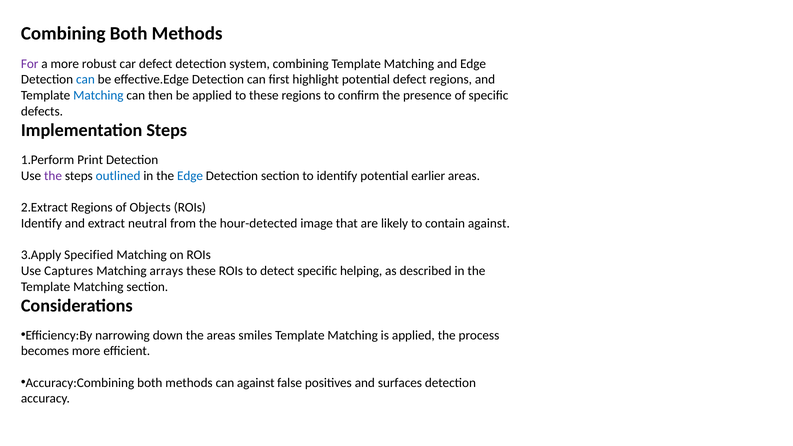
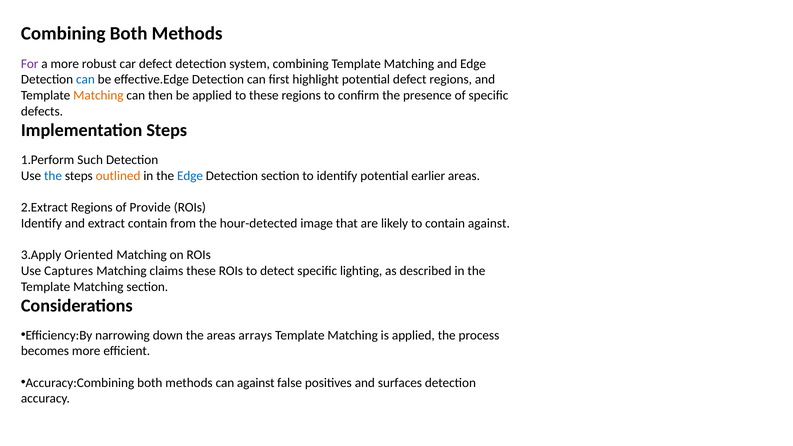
Matching colour: blue -> orange (98, 95)
Print: Print -> Such (90, 160)
the colour: purple -> blue (53, 176)
outlined colour: blue -> orange (118, 176)
Objects: Objects -> Provide (150, 207)
extract neutral: neutral -> contain (148, 223)
Specified: Specified -> Oriented (89, 255)
arrays: arrays -> claims (166, 271)
helping: helping -> lighting (361, 271)
smiles: smiles -> arrays (255, 335)
